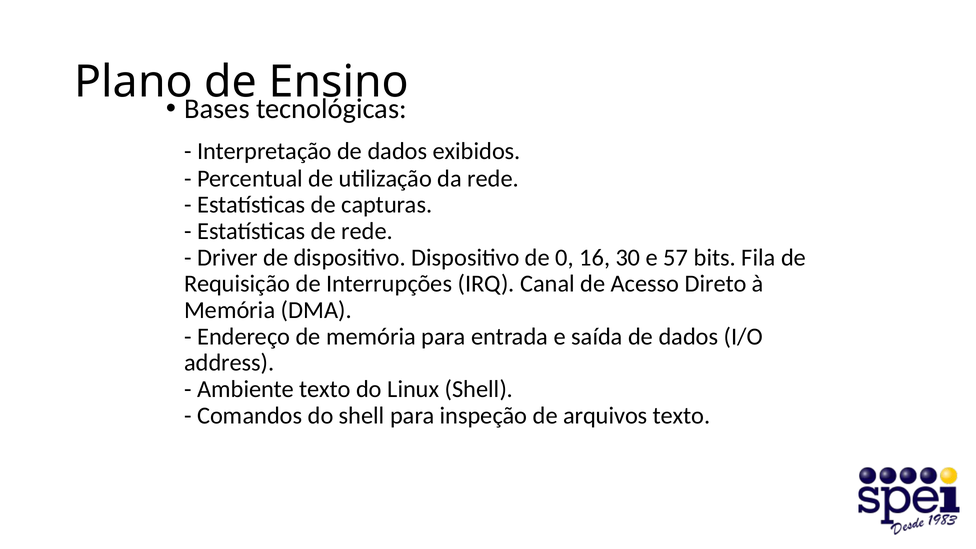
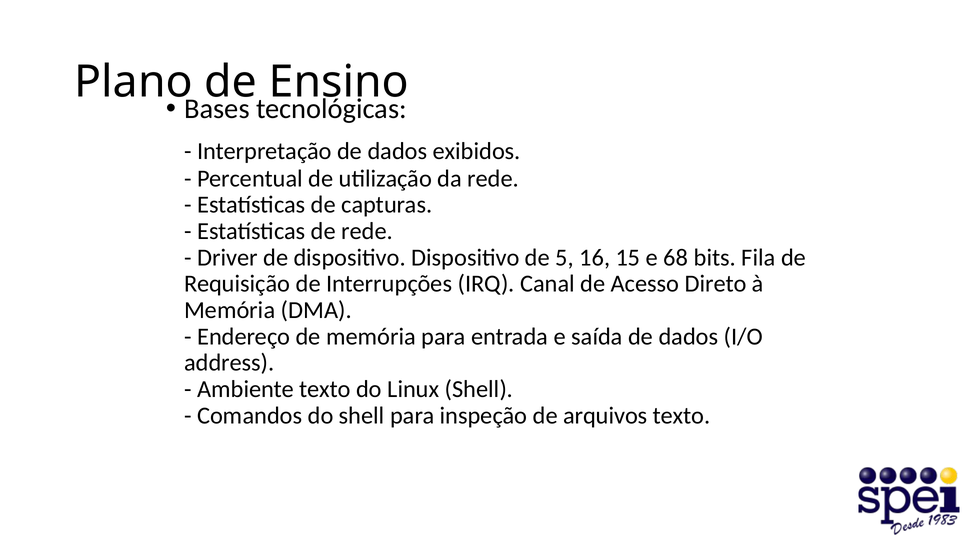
0: 0 -> 5 (565, 257)
30: 30 -> 15 (628, 257)
57: 57 -> 68 (676, 257)
